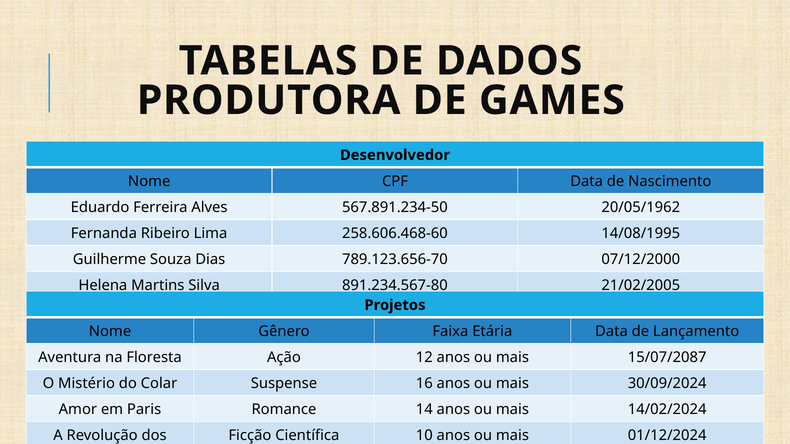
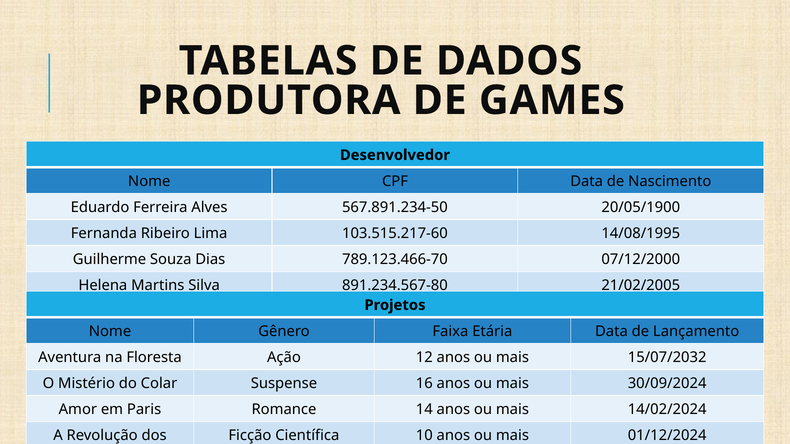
20/05/1962: 20/05/1962 -> 20/05/1900 (641, 207)
258.606.468-60: 258.606.468-60 -> 103.515.217-60 (395, 234)
789.123.656-70: 789.123.656-70 -> 789.123.466-70 (395, 260)
15/07/2087: 15/07/2087 -> 15/07/2032 (667, 358)
